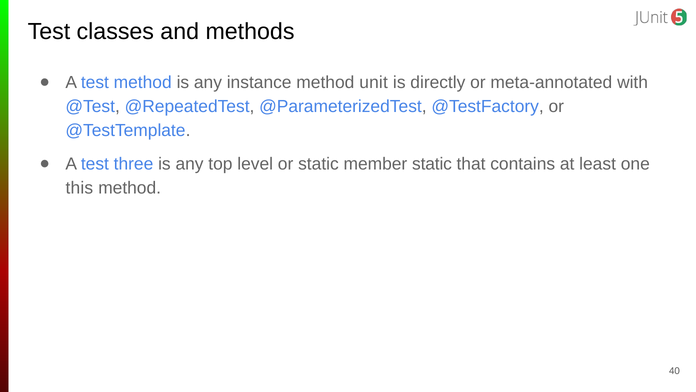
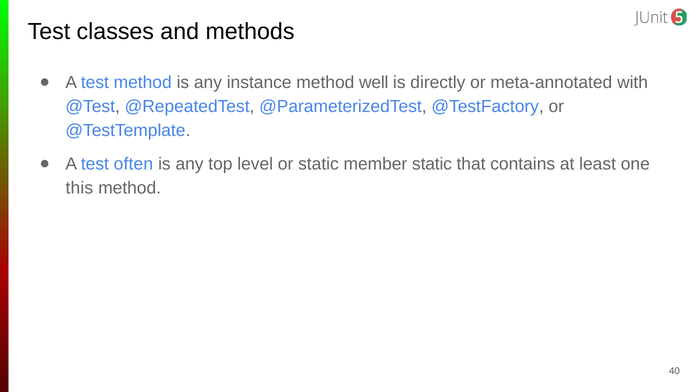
unit: unit -> well (374, 82)
three: three -> often (133, 164)
